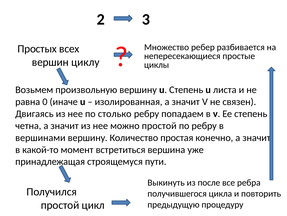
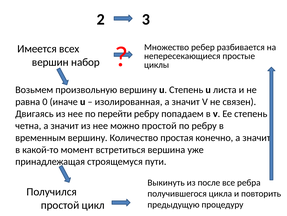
Простых: Простых -> Имеется (37, 49)
циклу: циклу -> набор (85, 62)
столько: столько -> перейти (115, 113)
вершинами: вершинами -> временным (40, 137)
